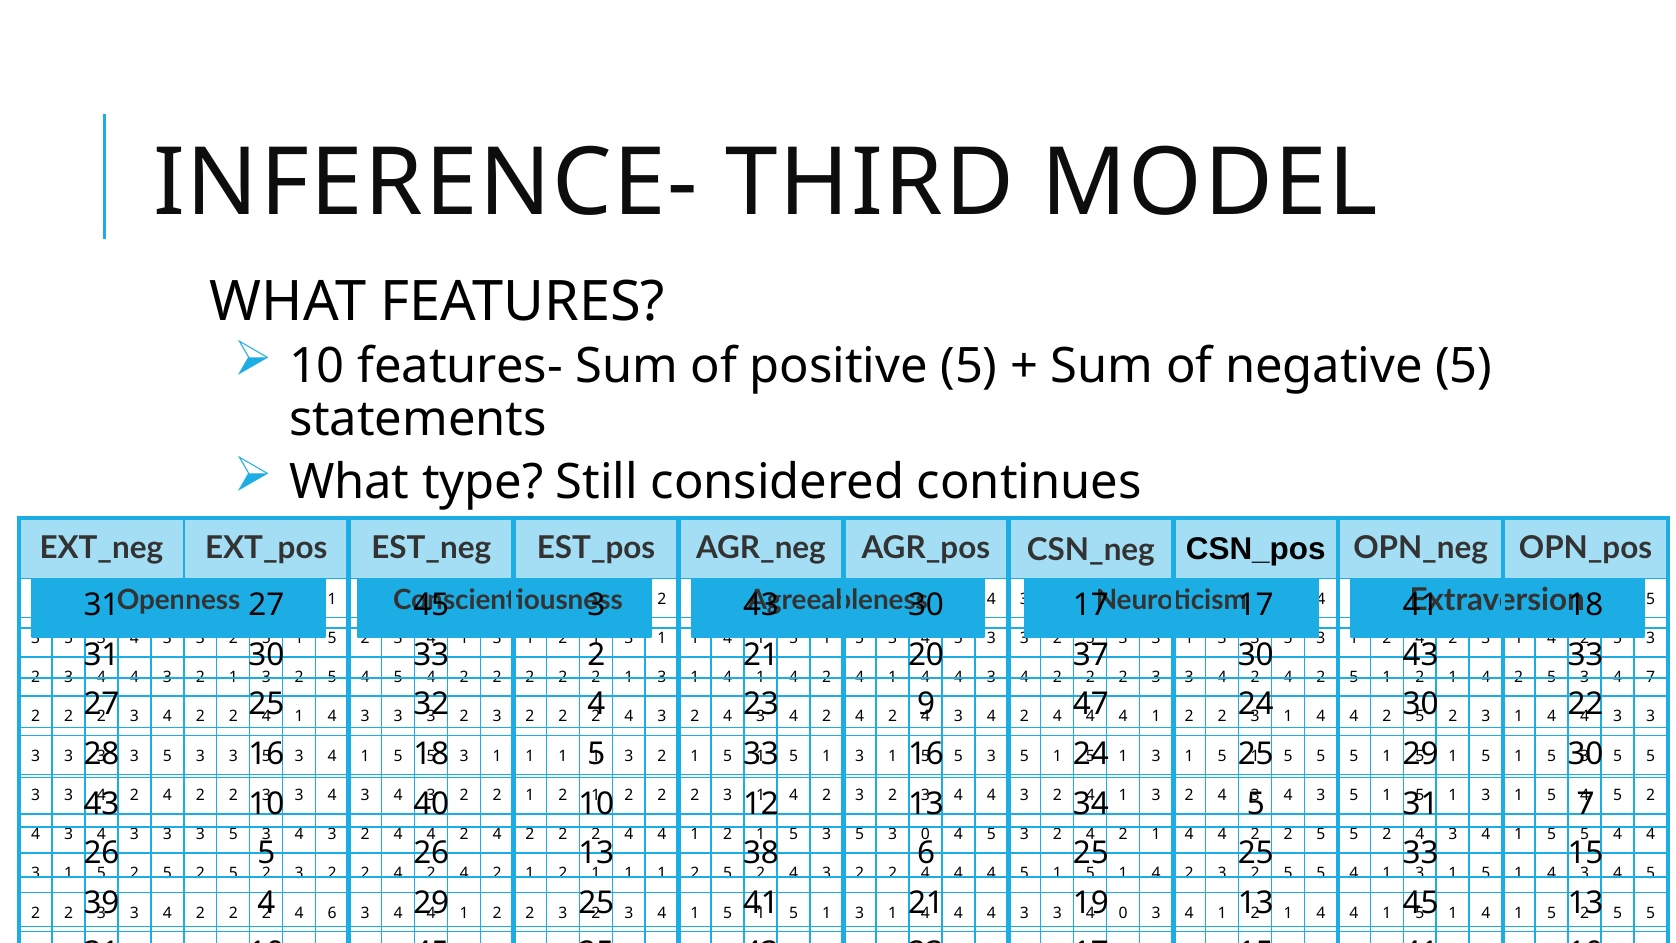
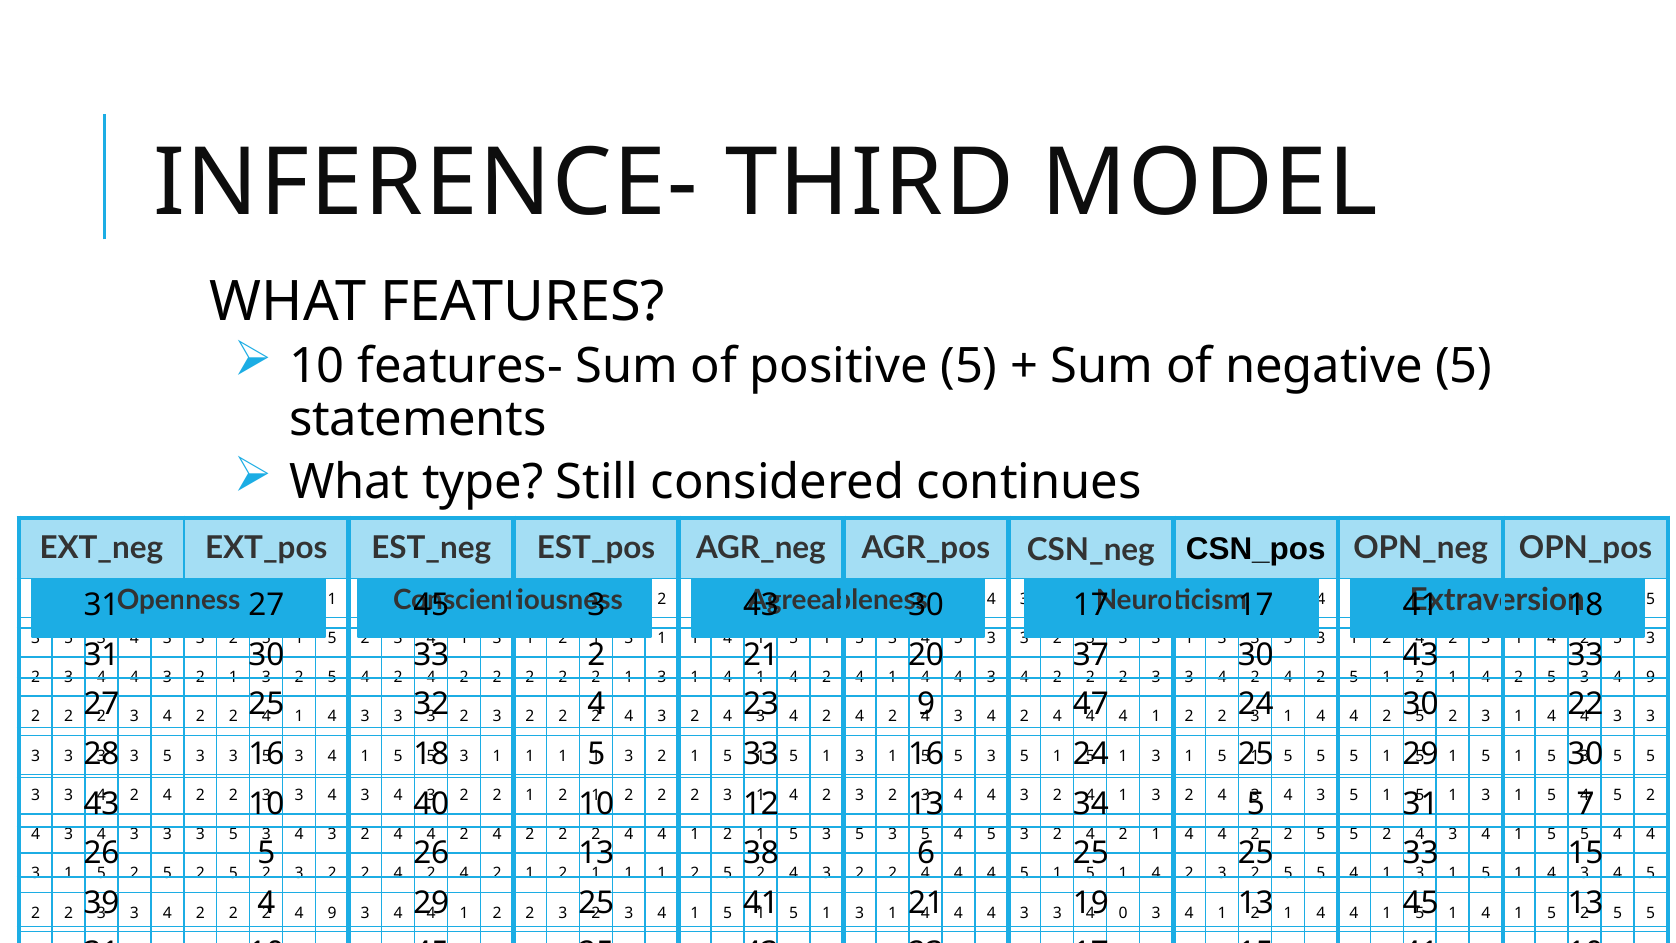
5: 5 -> 2 (398, 677)
3 4 7: 7 -> 9 (1651, 677)
0: 0 -> 5 (925, 834)
6: 6 -> 9 (332, 913)
